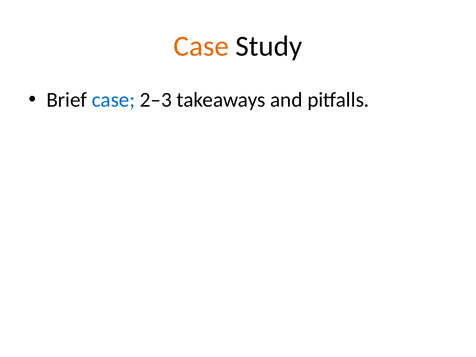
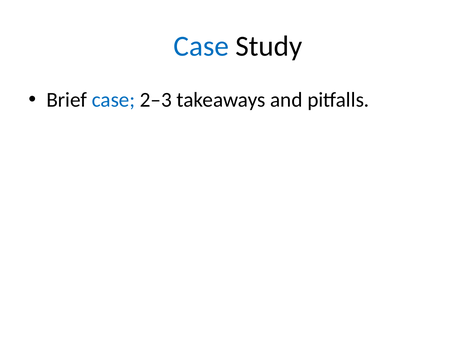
Case colour: orange -> blue (201, 46)
